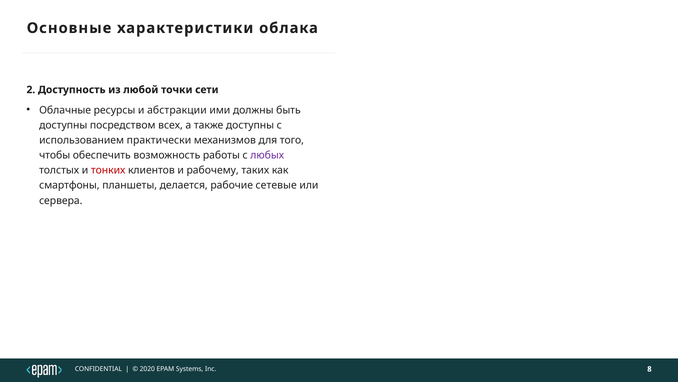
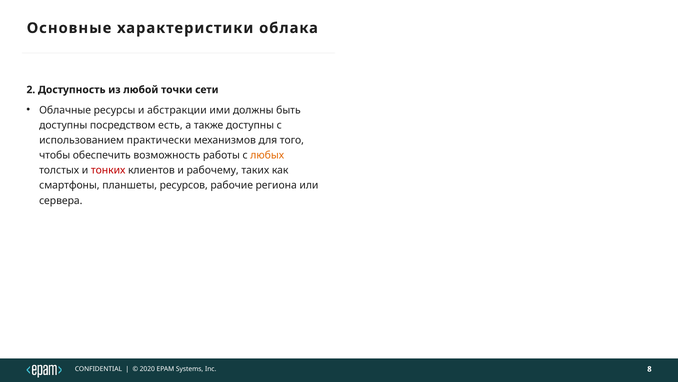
всех: всех -> есть (170, 125)
любых colour: purple -> orange (267, 155)
делается: делается -> ресурсов (184, 185)
сетевые: сетевые -> региона (276, 185)
